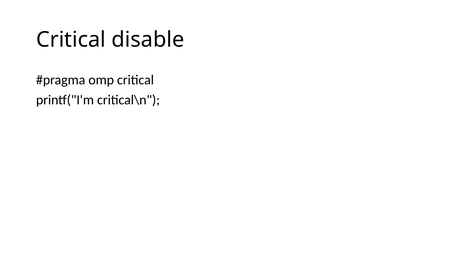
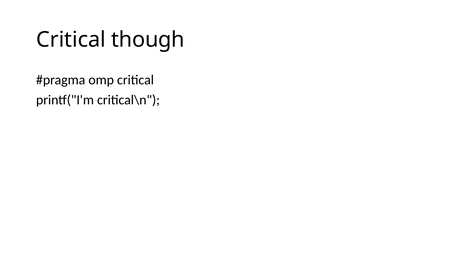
disable: disable -> though (148, 40)
